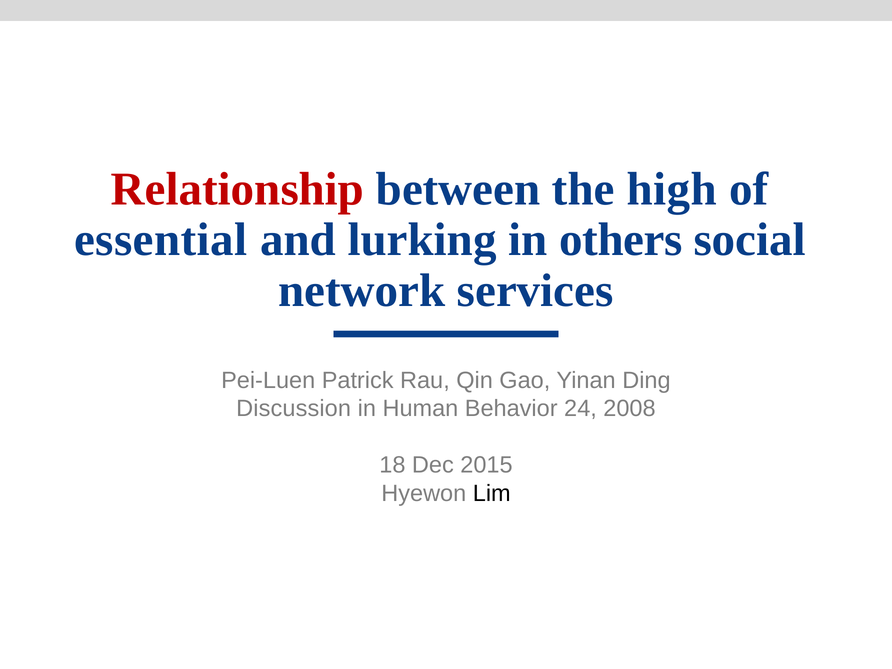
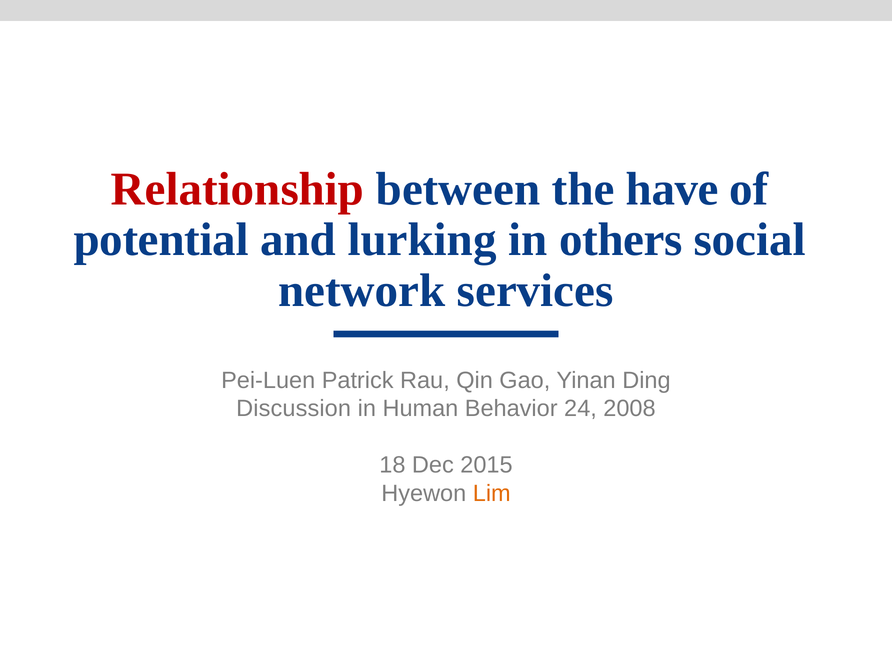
high: high -> have (672, 189)
essential: essential -> potential (161, 240)
Lim colour: black -> orange (492, 493)
